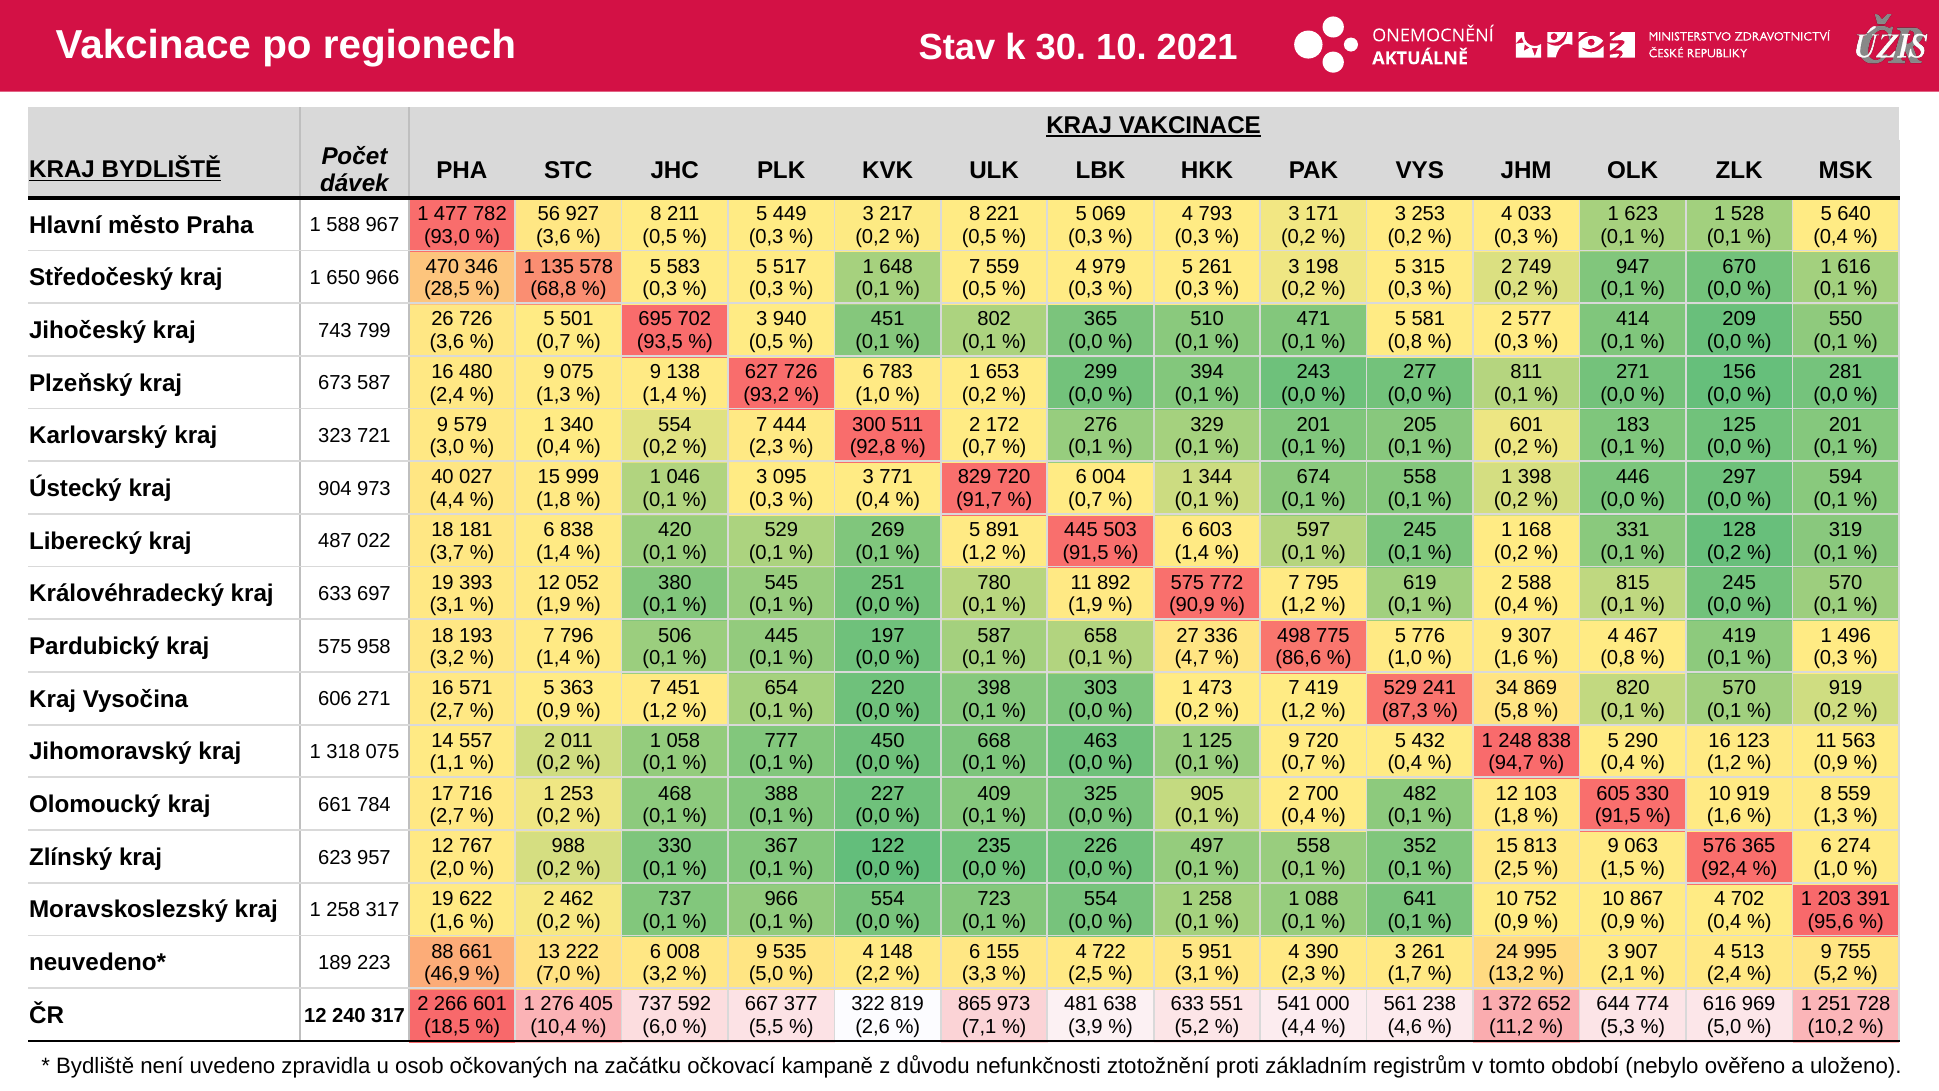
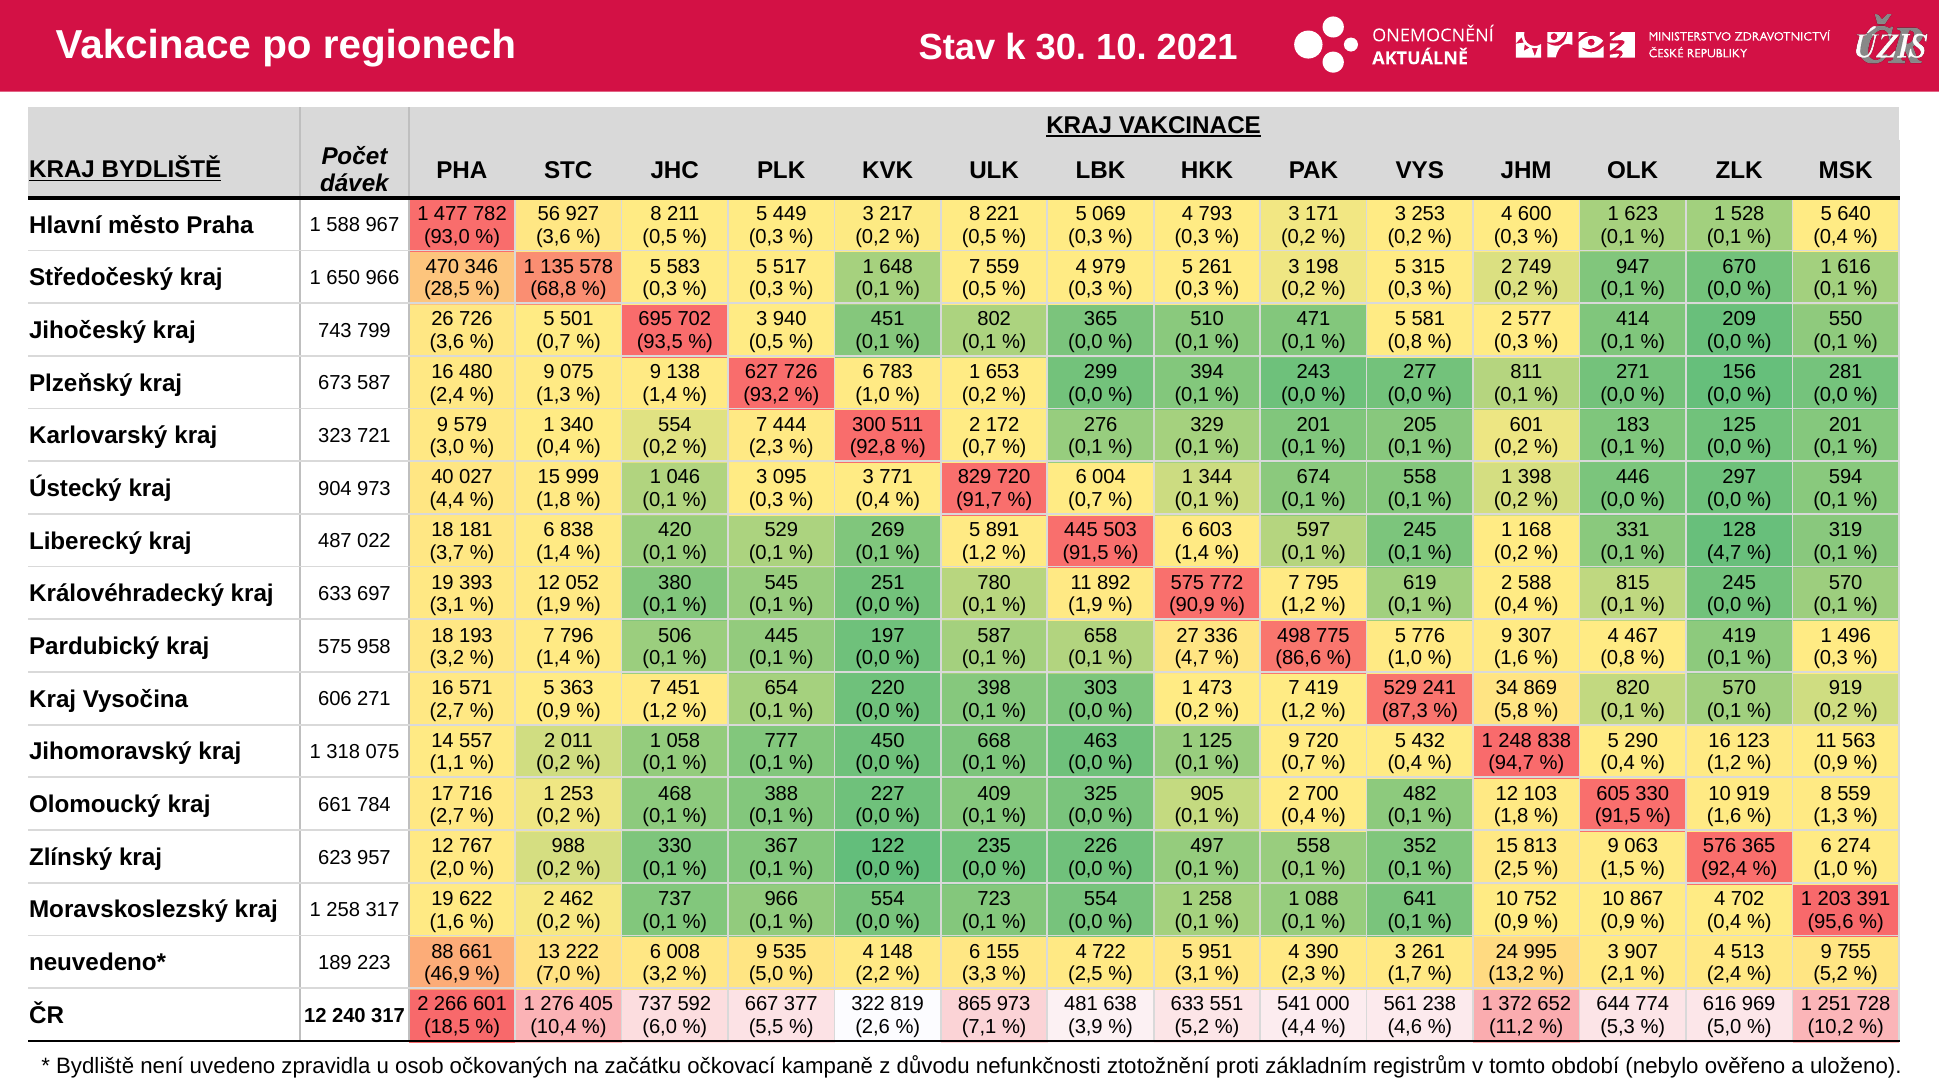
033: 033 -> 600 (1535, 214)
0,2: 0,2 -> 4,7 (1724, 552)
